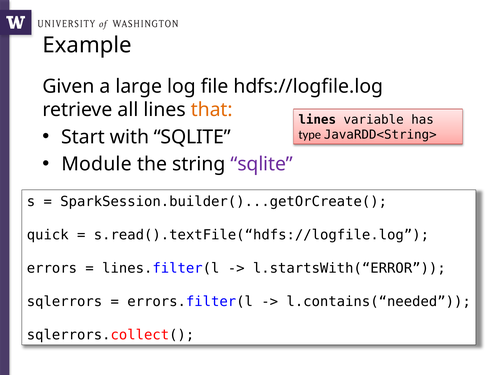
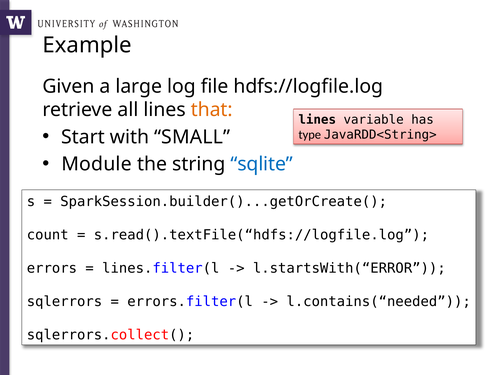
with SQLITE: SQLITE -> SMALL (192, 137)
sqlite colour: purple -> blue (262, 164)
quick: quick -> count (48, 235)
